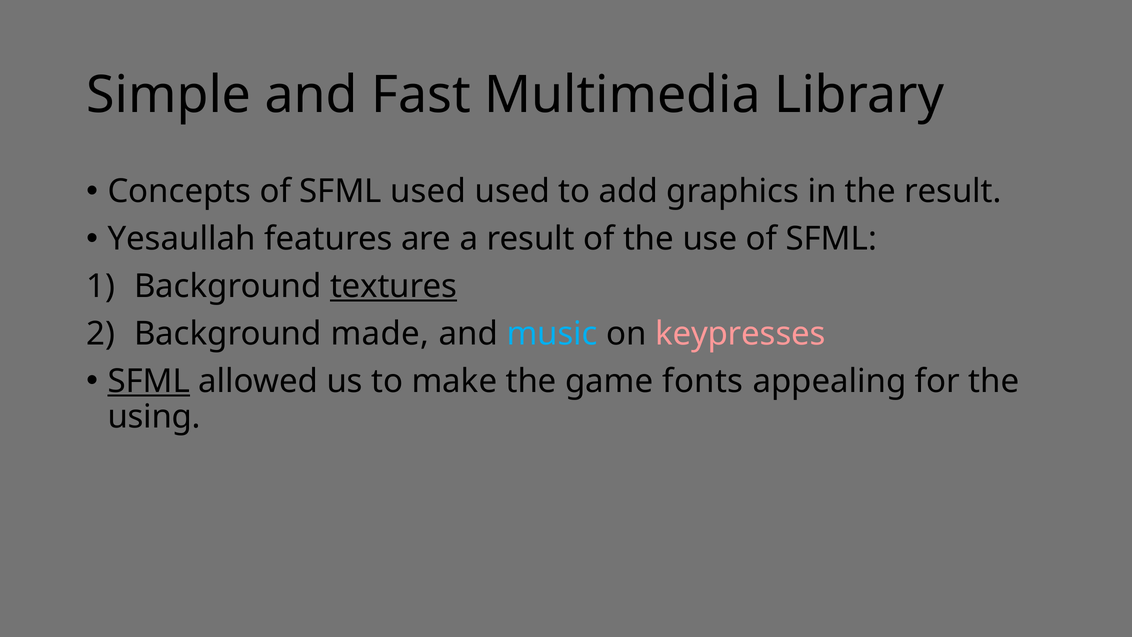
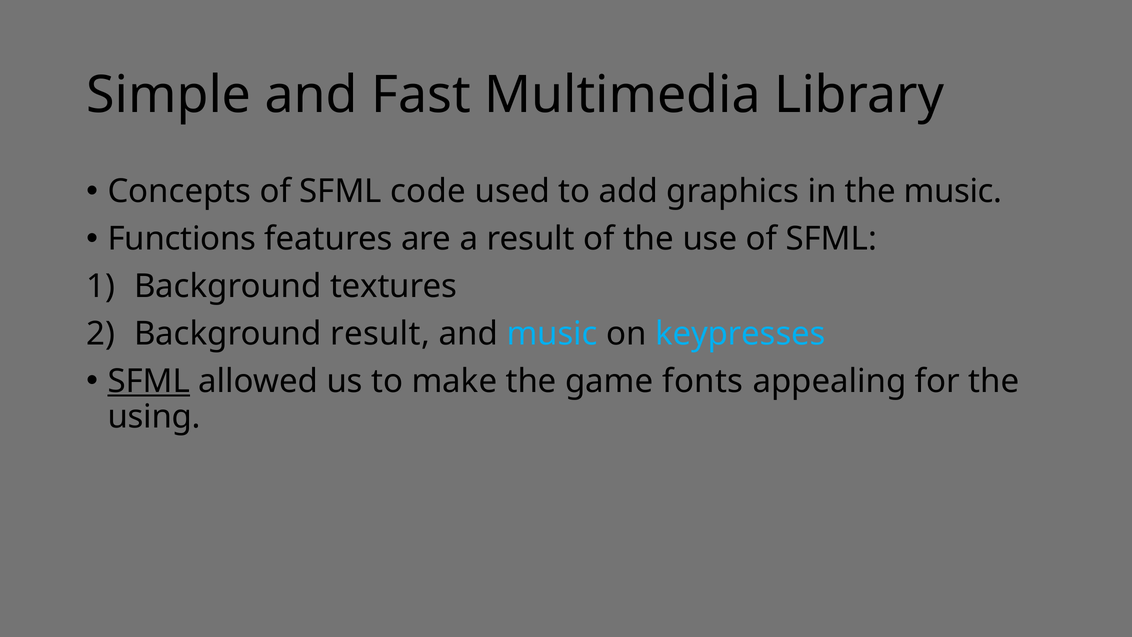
SFML used: used -> code (428, 191)
the result: result -> music (953, 191)
Yesaullah: Yesaullah -> Functions (182, 239)
textures underline: present -> none (394, 286)
Background made: made -> result (380, 334)
keypresses colour: pink -> light blue (740, 334)
